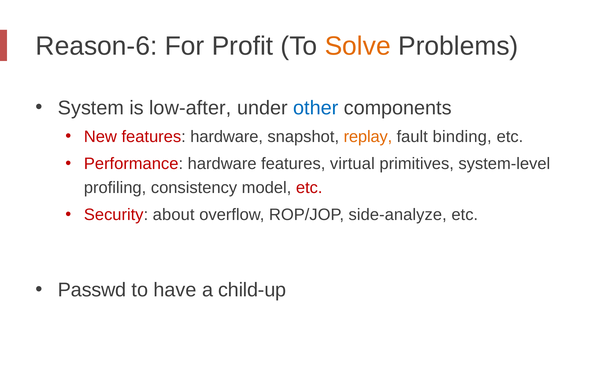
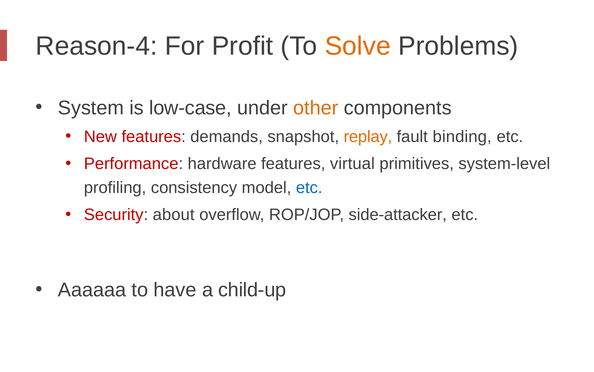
Reason-6: Reason-6 -> Reason-4 (97, 46)
low-after: low-after -> low-case (190, 108)
other colour: blue -> orange (316, 108)
features hardware: hardware -> demands (227, 136)
etc colour: red -> blue (309, 187)
side-analyze: side-analyze -> side-attacker (398, 214)
Passwd: Passwd -> Aaaaaa (92, 289)
